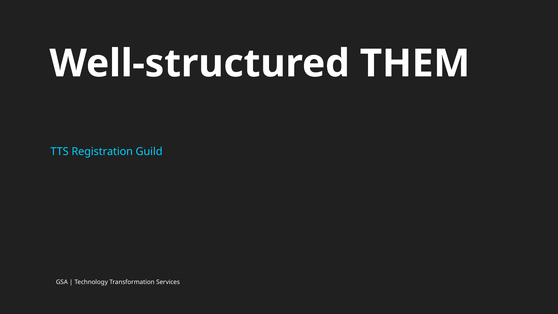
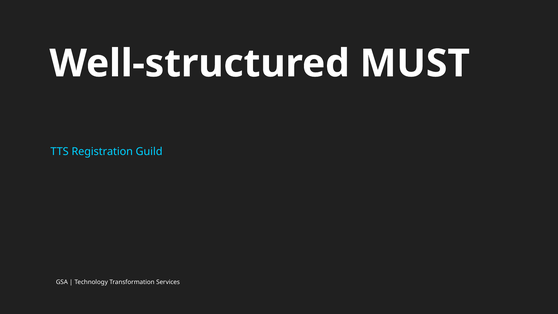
THEM: THEM -> MUST (415, 64)
